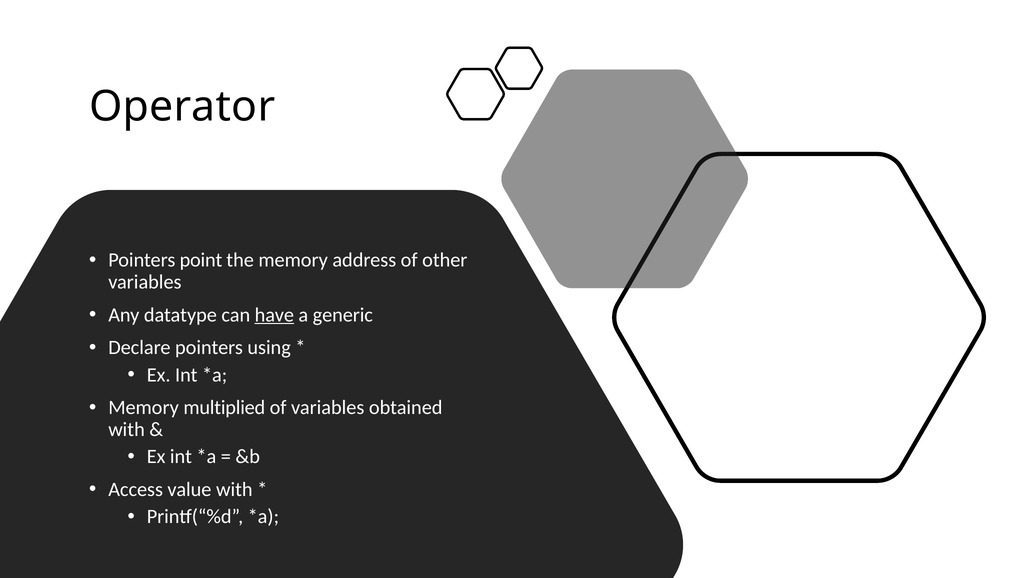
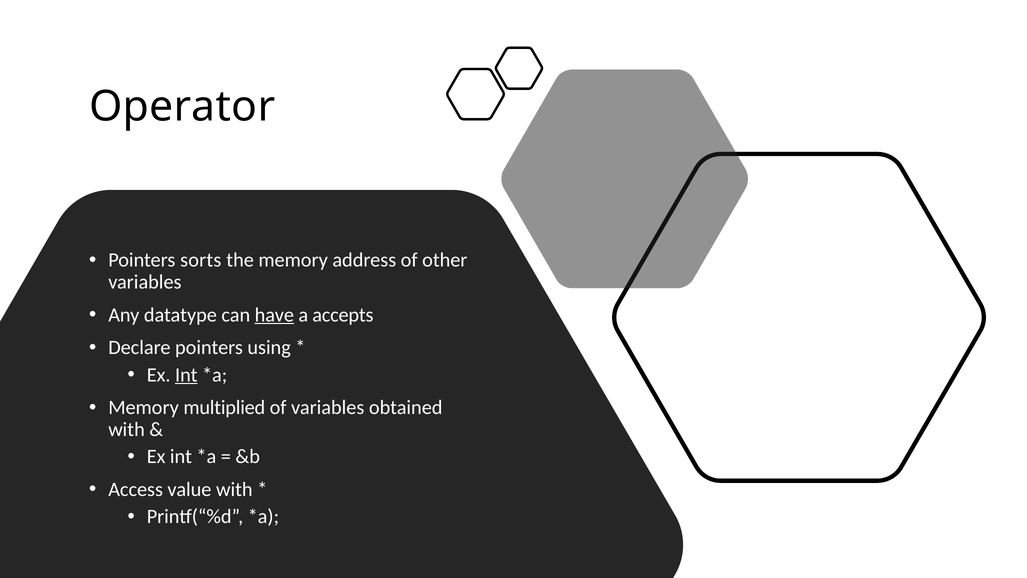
point: point -> sorts (201, 260)
generic: generic -> accepts (343, 315)
Int underline: none -> present (186, 375)
